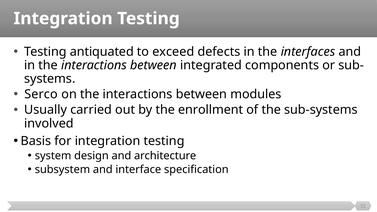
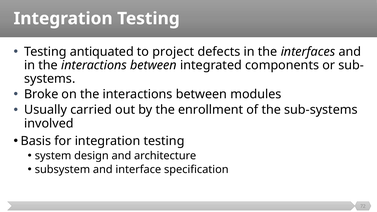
exceed: exceed -> project (173, 52)
Serco: Serco -> Broke (41, 94)
